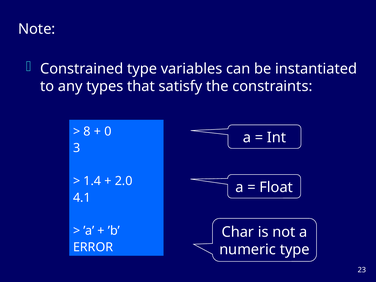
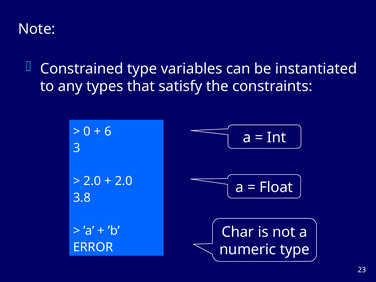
8: 8 -> 0 (87, 131)
0: 0 -> 6 (108, 131)
1.4: 1.4 -> 2.0 (92, 181)
4.1: 4.1 -> 3.8 (82, 198)
